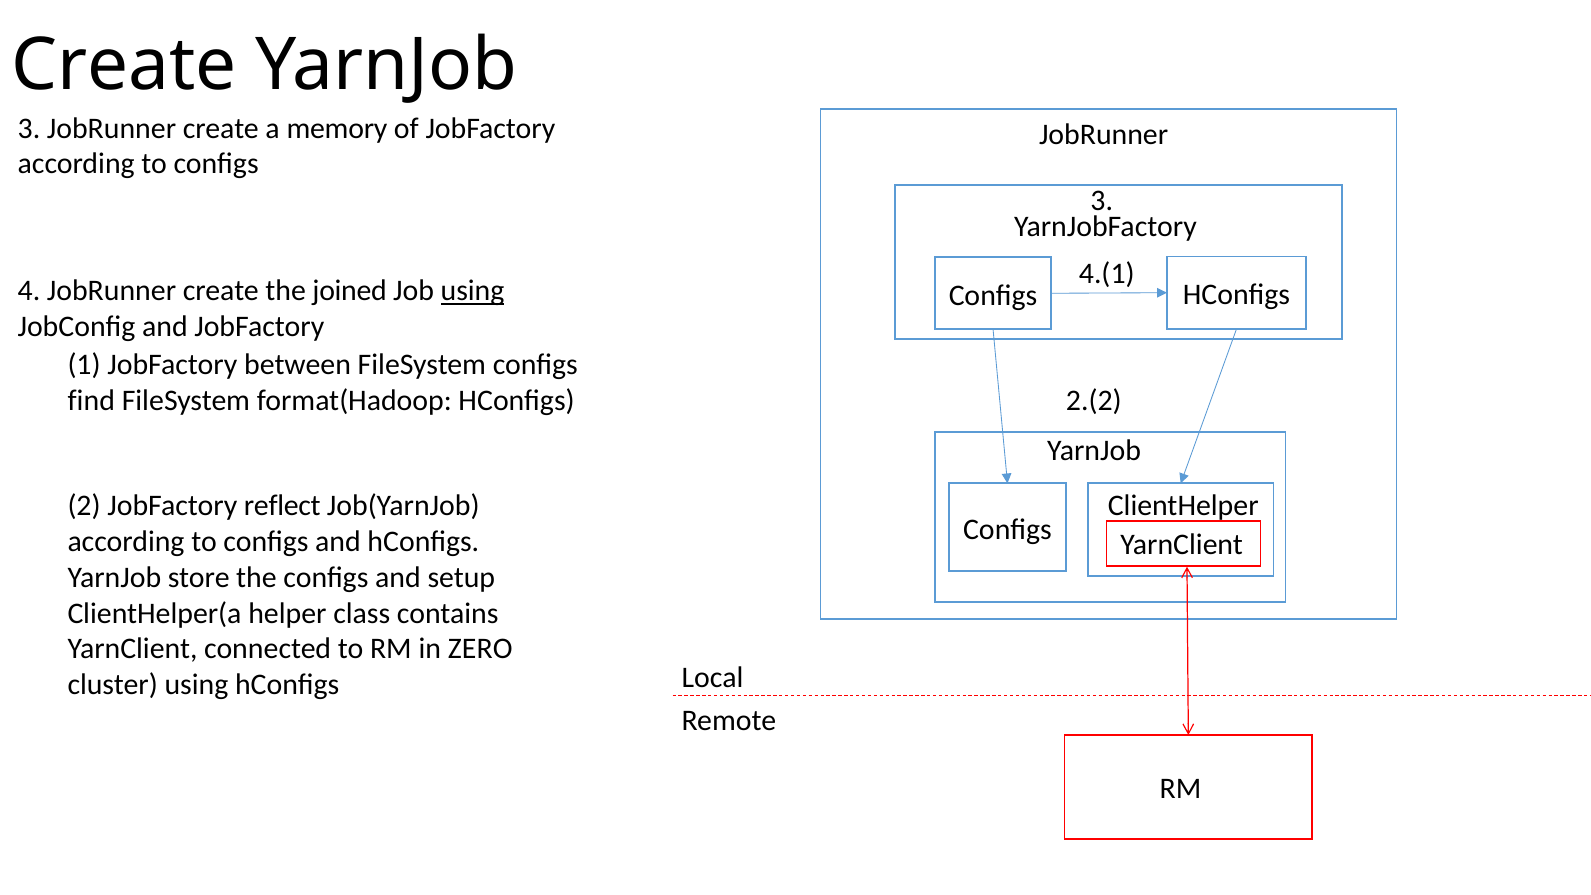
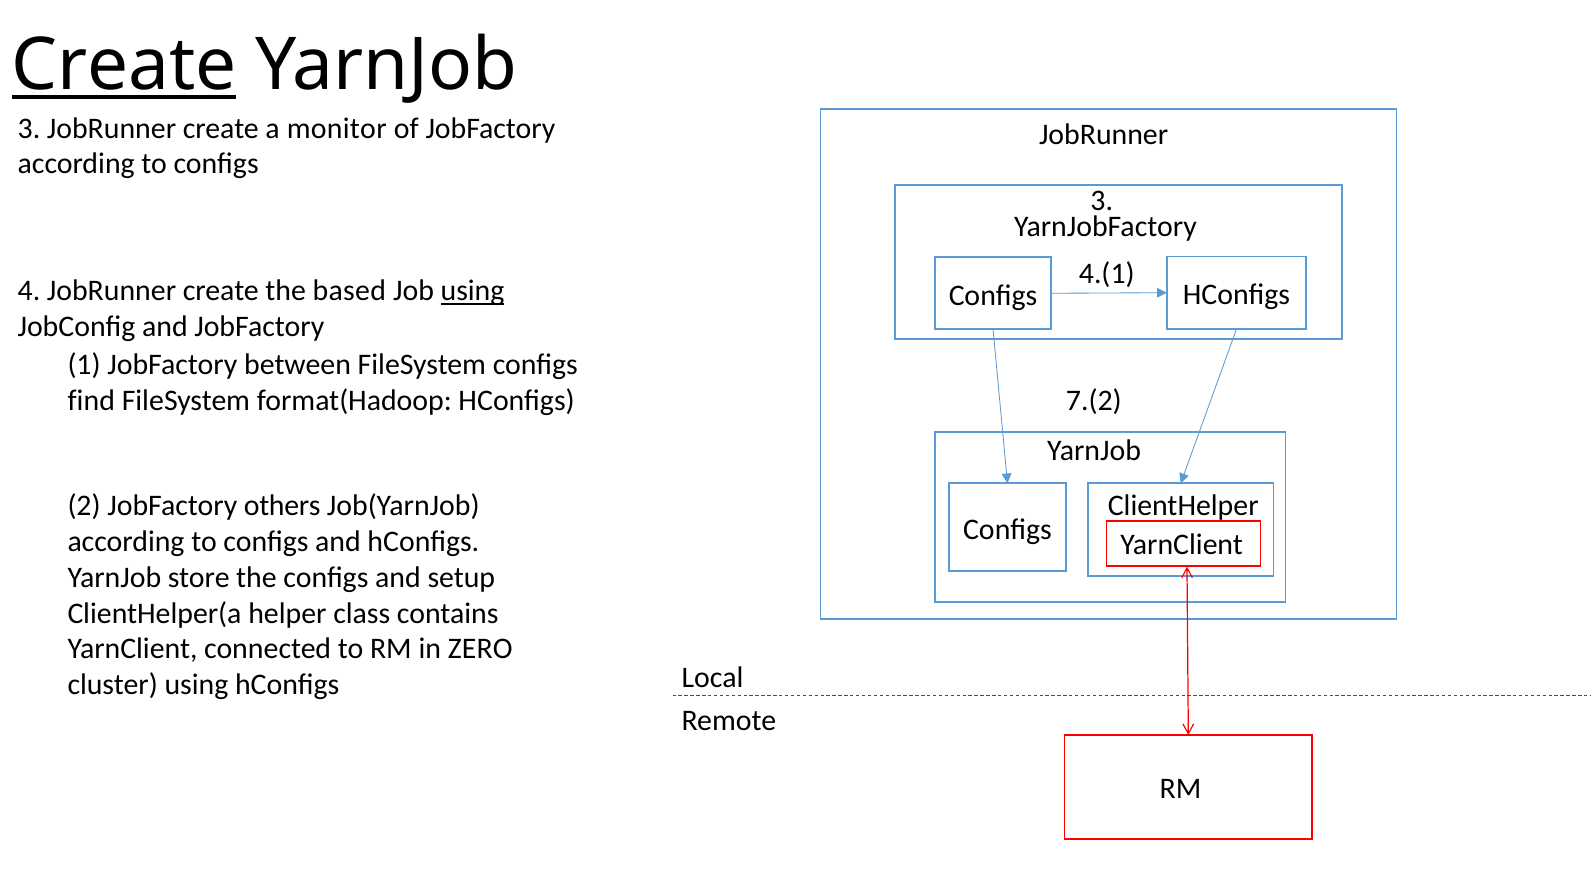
Create underline: none -> present (124, 65)
memory: memory -> monitor (337, 128)
joined: joined -> based (349, 291)
2.(2: 2.(2 -> 7.(2 (1094, 400)
reflect: reflect -> others (282, 506)
